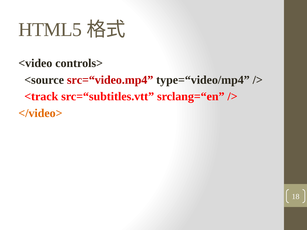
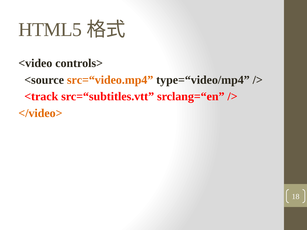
src=“video.mp4 colour: red -> orange (110, 80)
